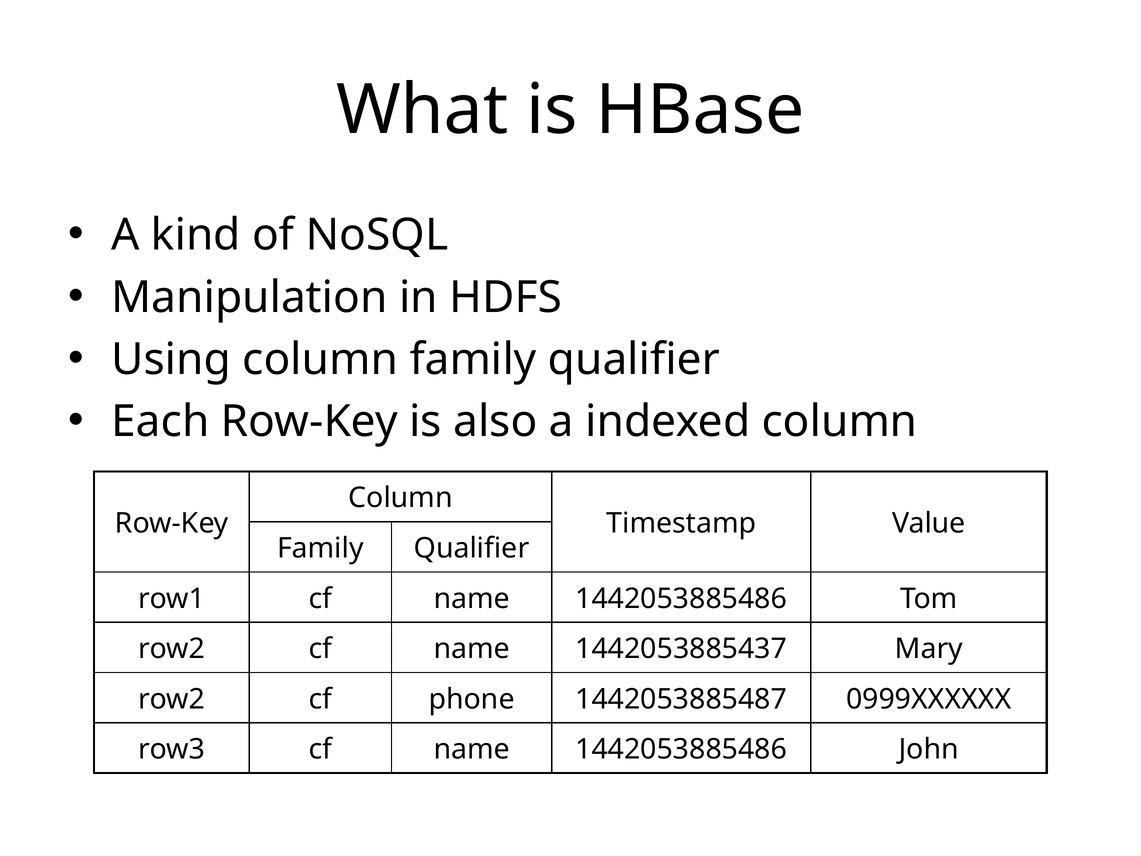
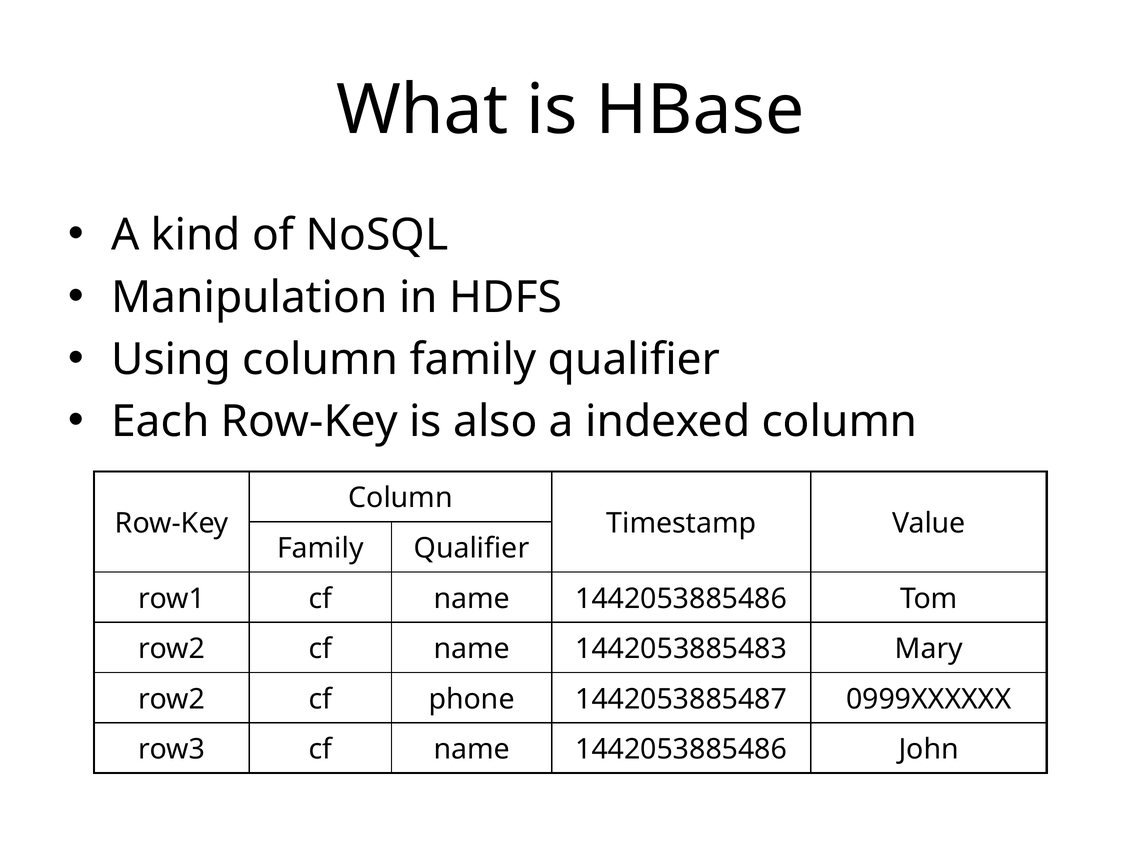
1442053885437: 1442053885437 -> 1442053885483 (681, 649)
